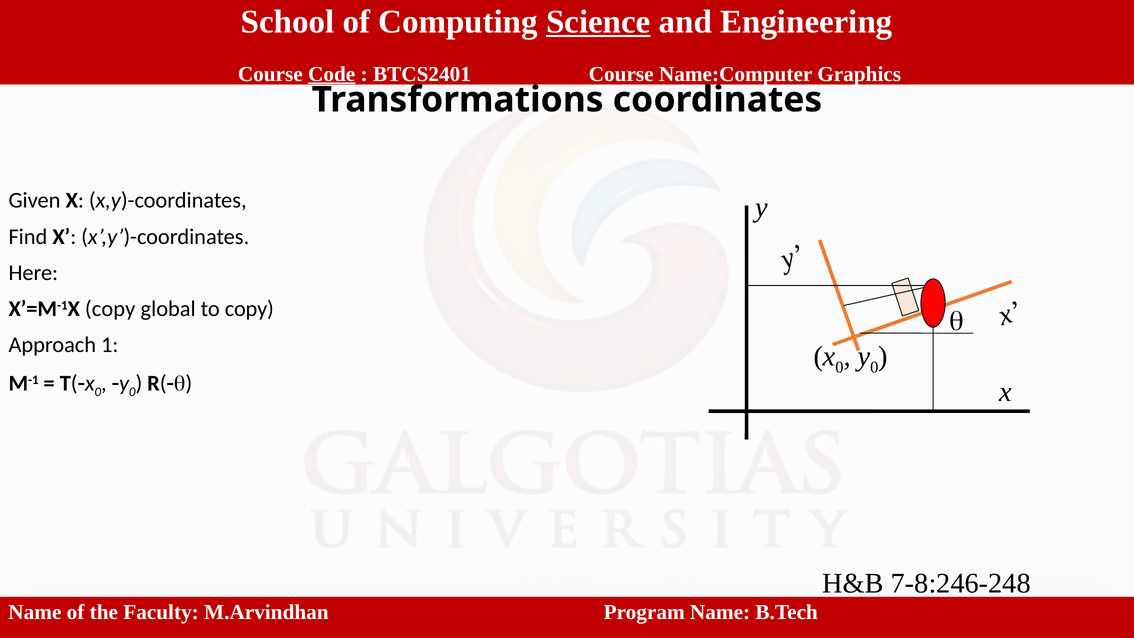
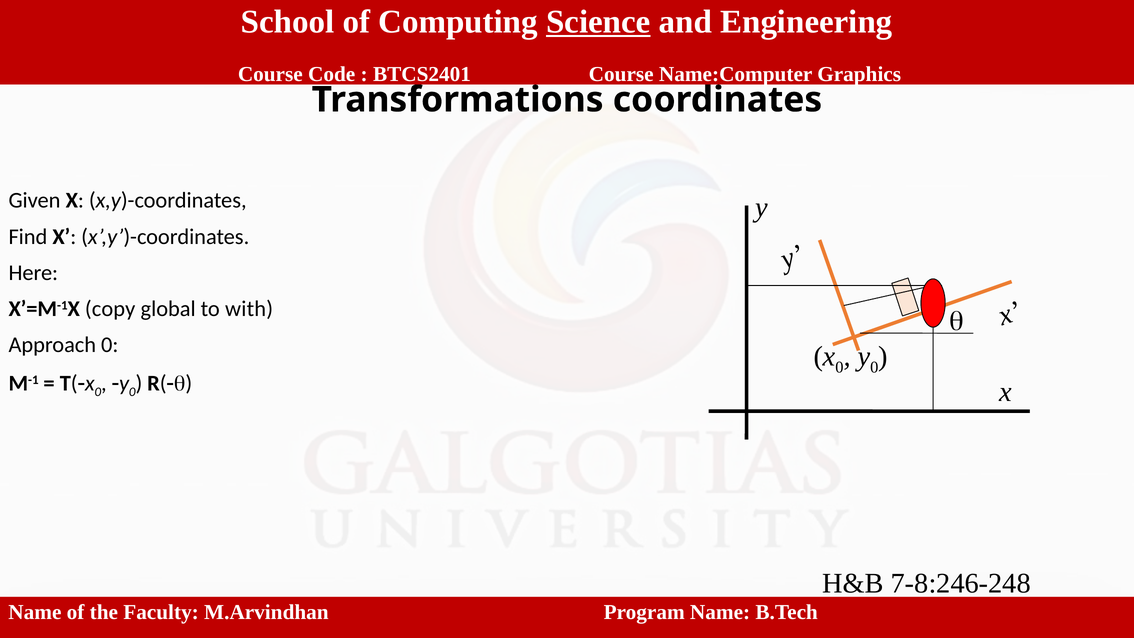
Code underline: present -> none (332, 74)
to copy: copy -> with (249, 309)
Approach 1: 1 -> 0 (110, 345)
